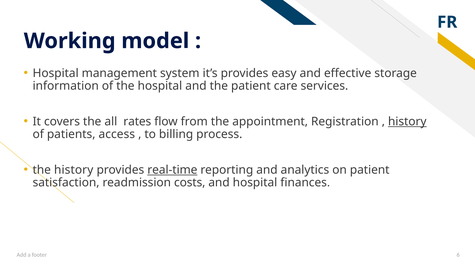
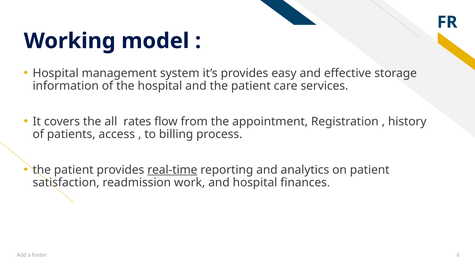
history underline: present -> none (407, 122)
history: history -> patient (74, 170)
costs: costs -> work (190, 183)
